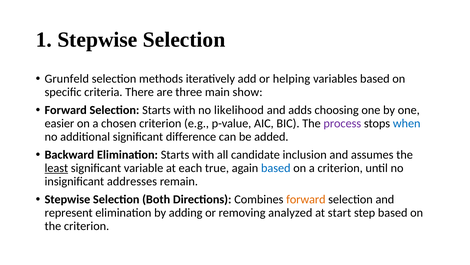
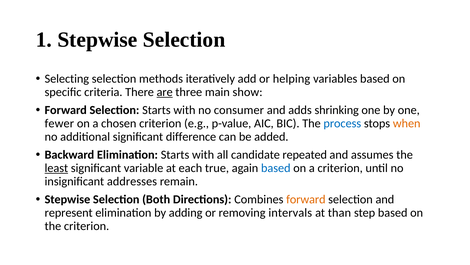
Grunfeld: Grunfeld -> Selecting (67, 79)
are underline: none -> present (165, 92)
likelihood: likelihood -> consumer (239, 110)
choosing: choosing -> shrinking (337, 110)
easier: easier -> fewer (59, 123)
process colour: purple -> blue (342, 123)
when colour: blue -> orange (407, 123)
inclusion: inclusion -> repeated (305, 155)
analyzed: analyzed -> intervals (290, 212)
start: start -> than (339, 212)
